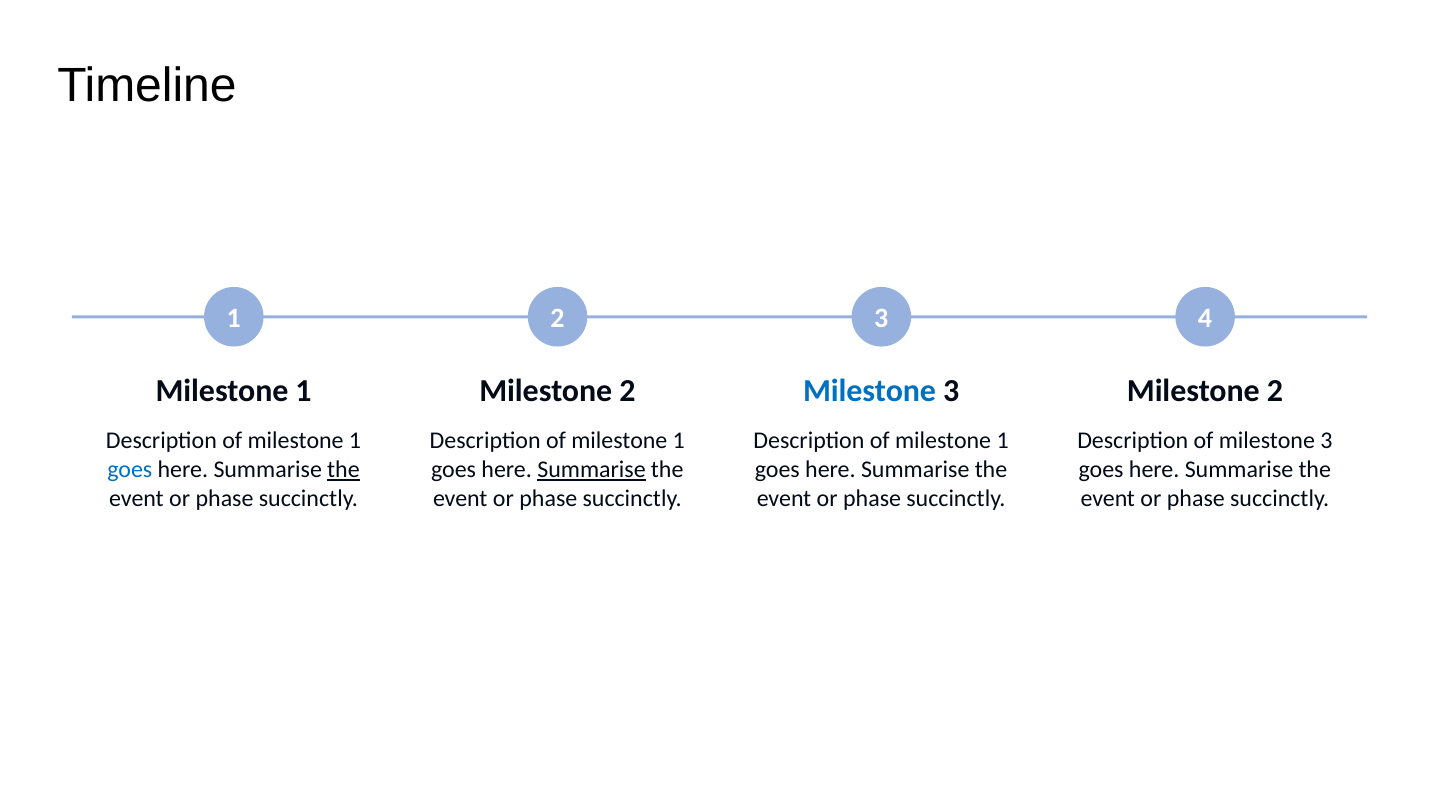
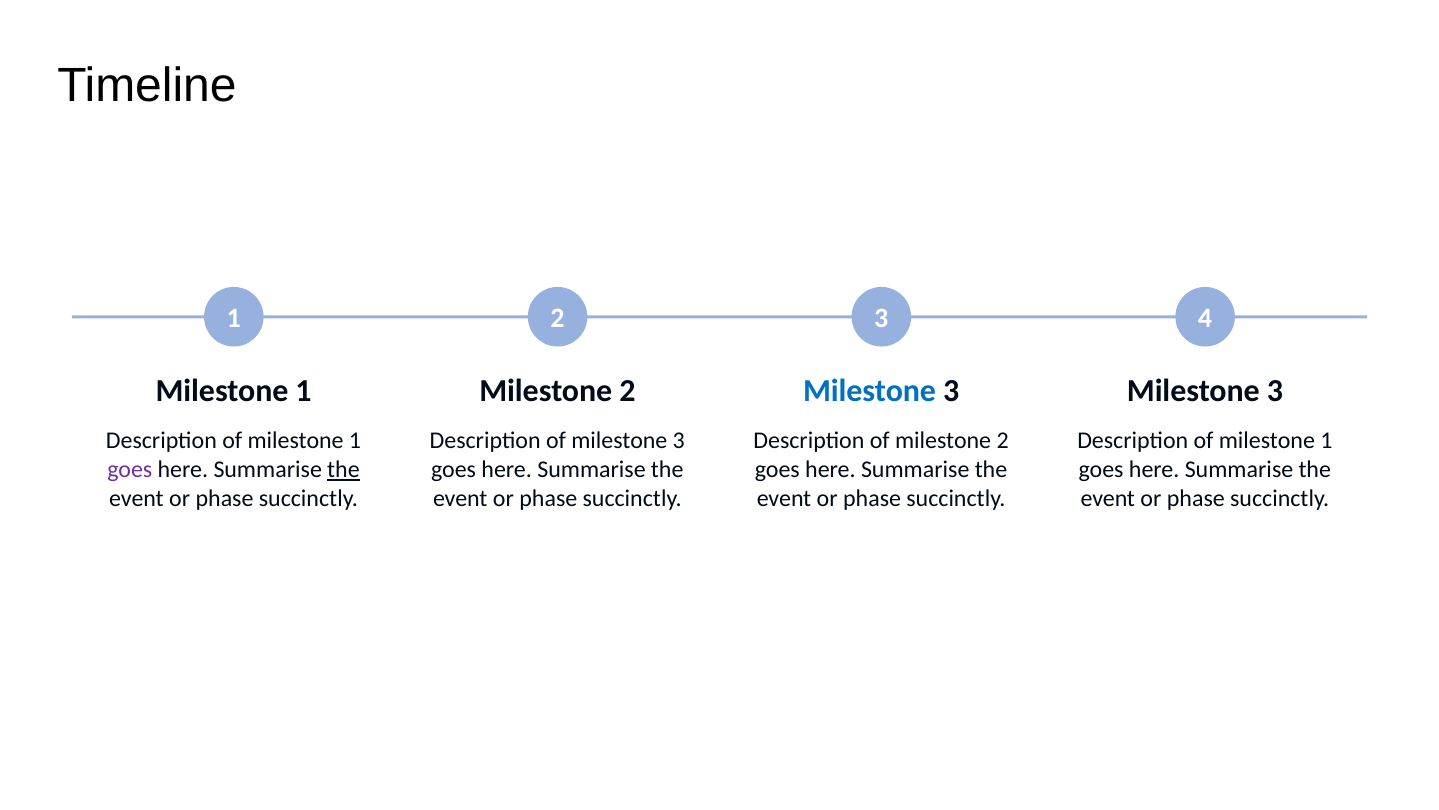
2: 2 -> 3 (1275, 391)
1: 1 -> 3 (679, 441)
1: 1 -> 2 (1003, 441)
3: 3 -> 1 (1326, 441)
goes colour: blue -> purple (130, 469)
Summarise underline: present -> none (592, 469)
